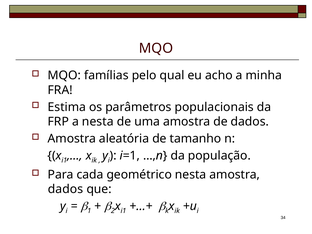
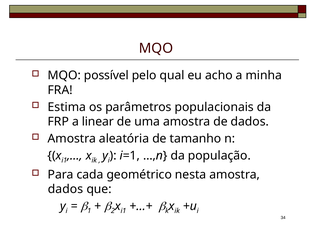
famílias: famílias -> possível (106, 75)
a nesta: nesta -> linear (98, 122)
